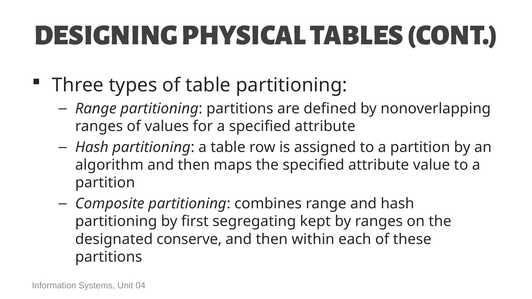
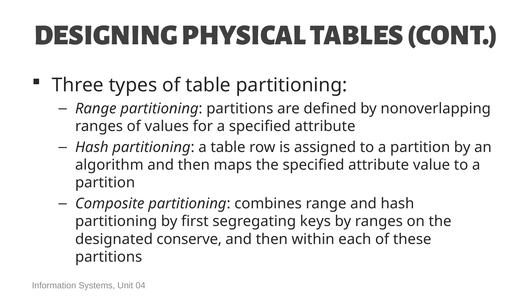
kept: kept -> keys (315, 222)
